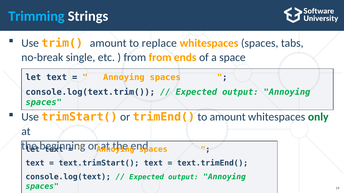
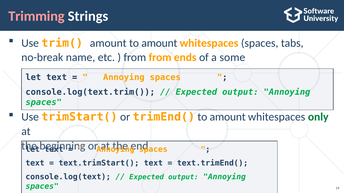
Trimming colour: light blue -> pink (37, 16)
replace: replace -> amount (159, 43)
single: single -> name (80, 58)
space: space -> some (232, 58)
